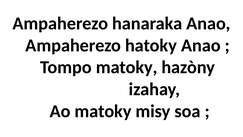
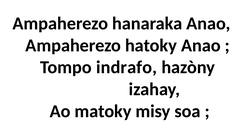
Tompo matoky: matoky -> indrafo (126, 67)
